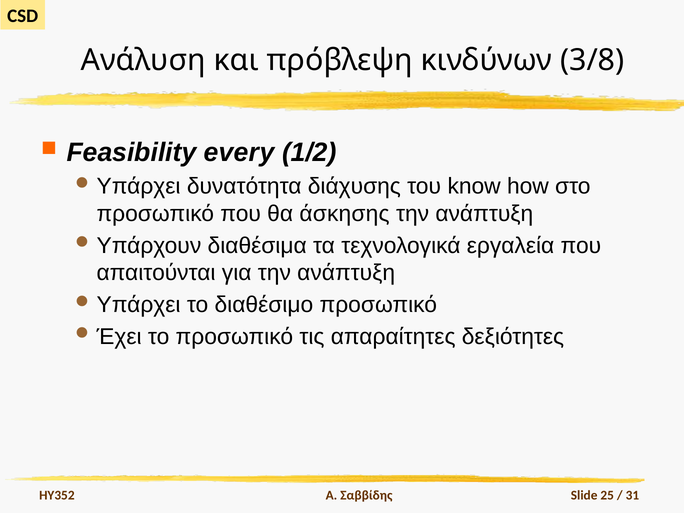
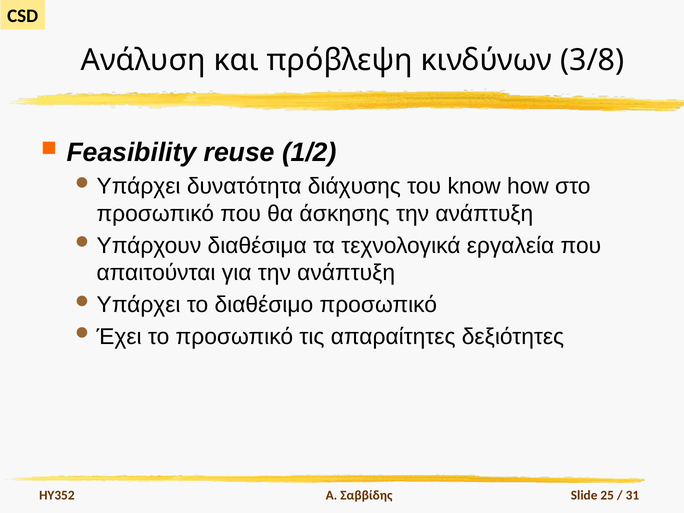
every: every -> reuse (239, 152)
